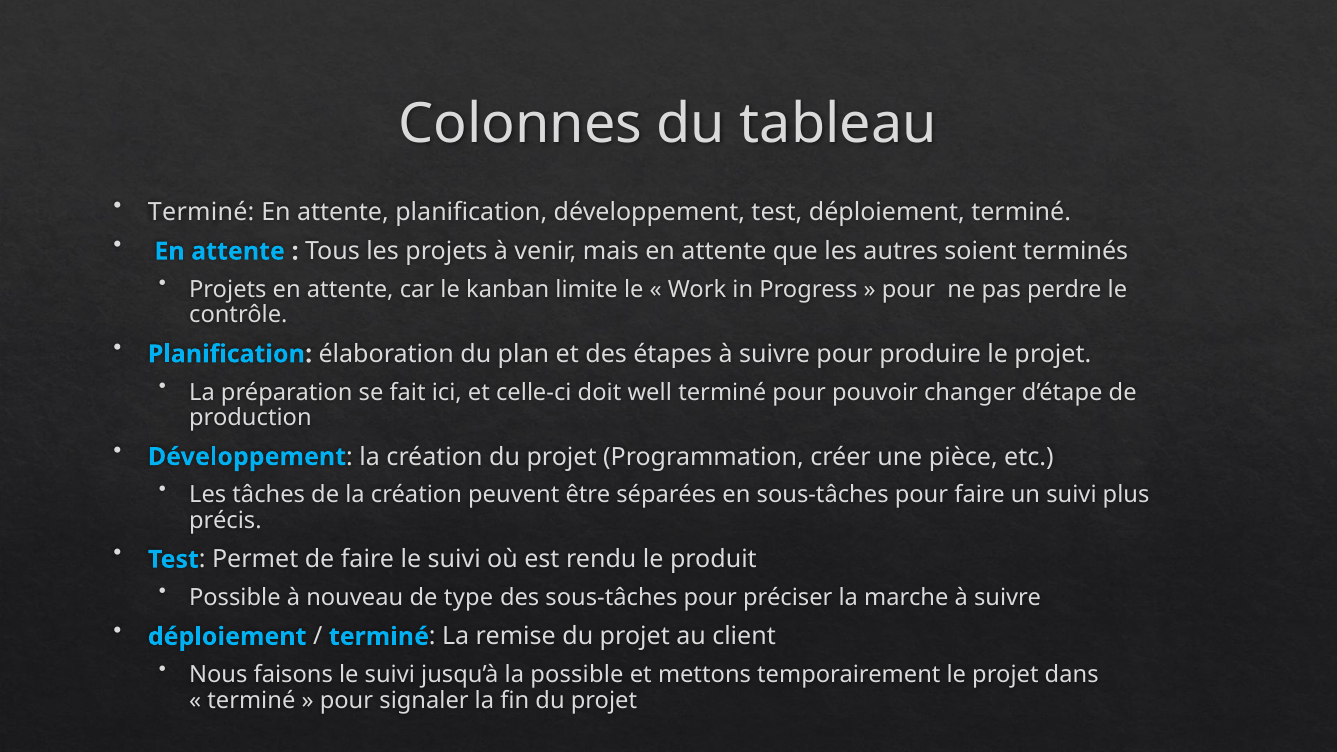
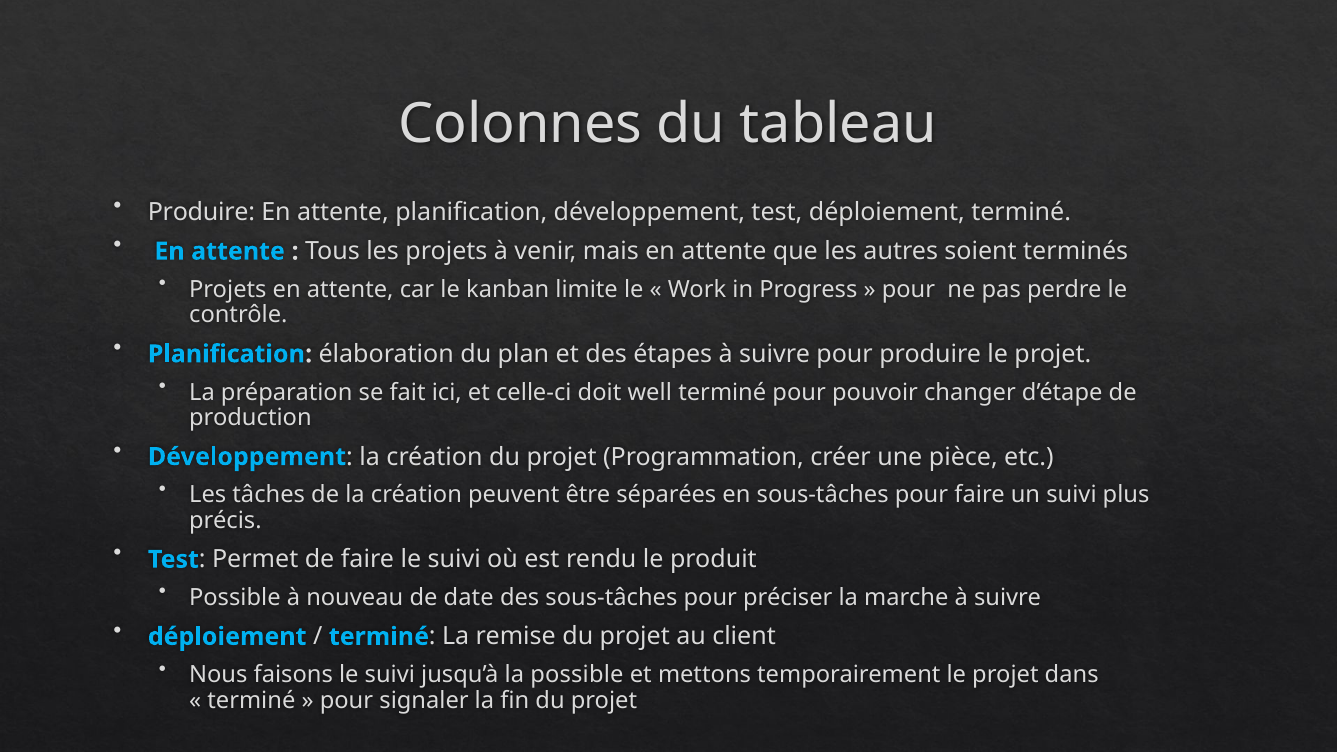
Terminé: Terminé -> Produire (201, 212)
type: type -> date (469, 598)
